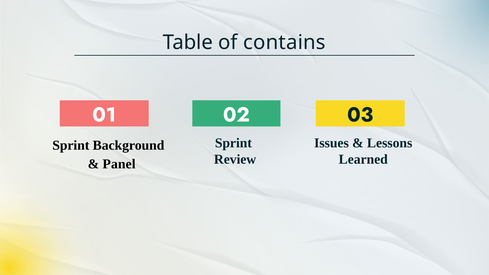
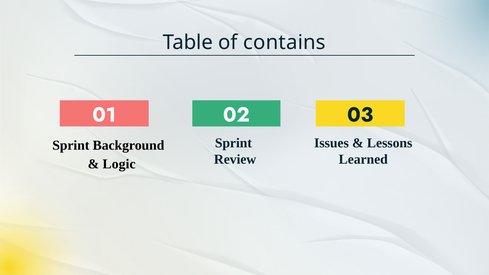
Panel: Panel -> Logic (119, 164)
